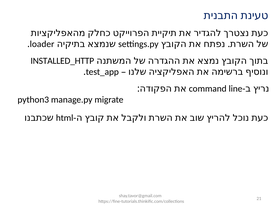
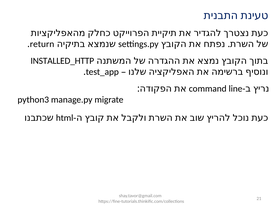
loader: loader -> return (42, 44)
